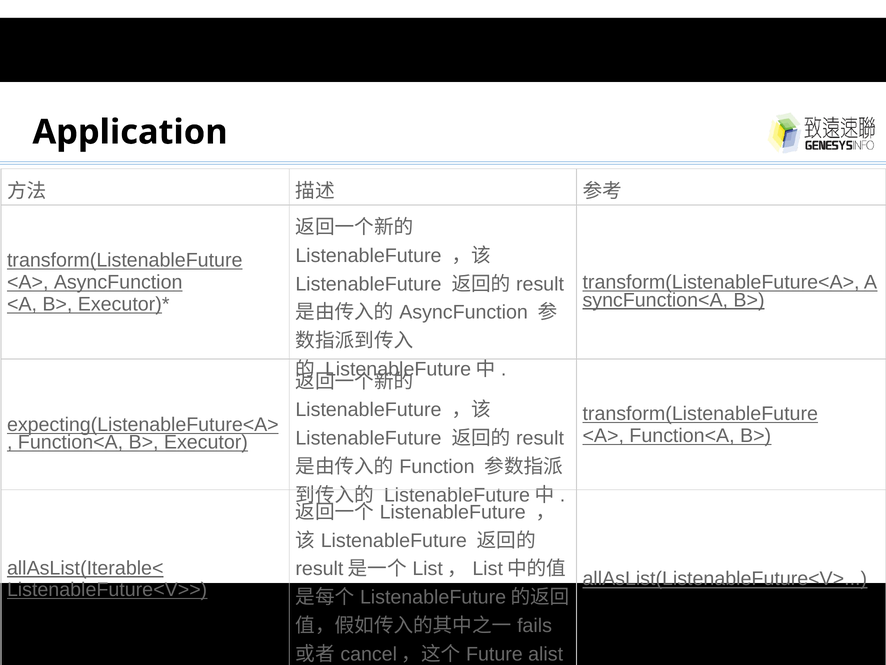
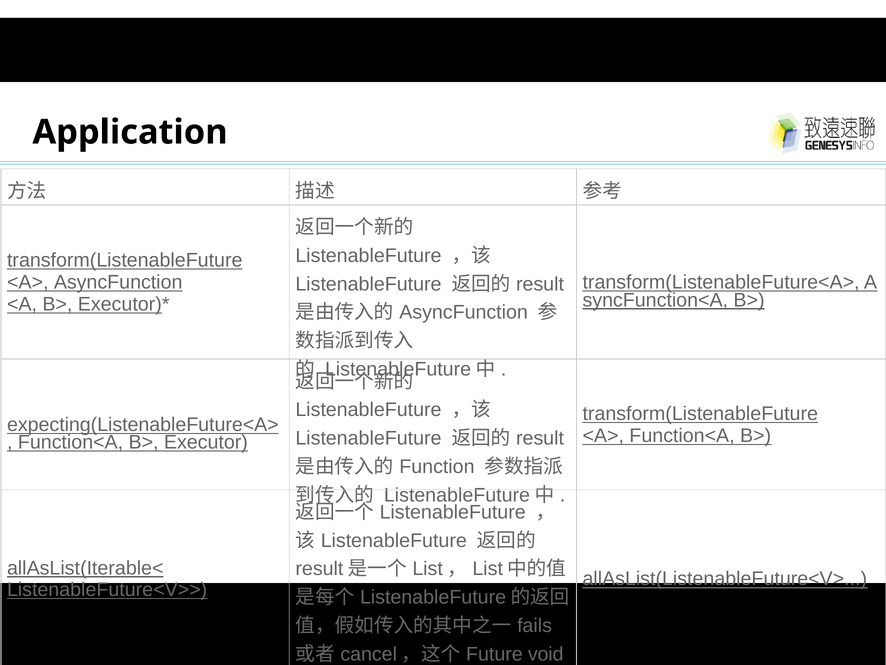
alist: alist -> void (546, 654)
